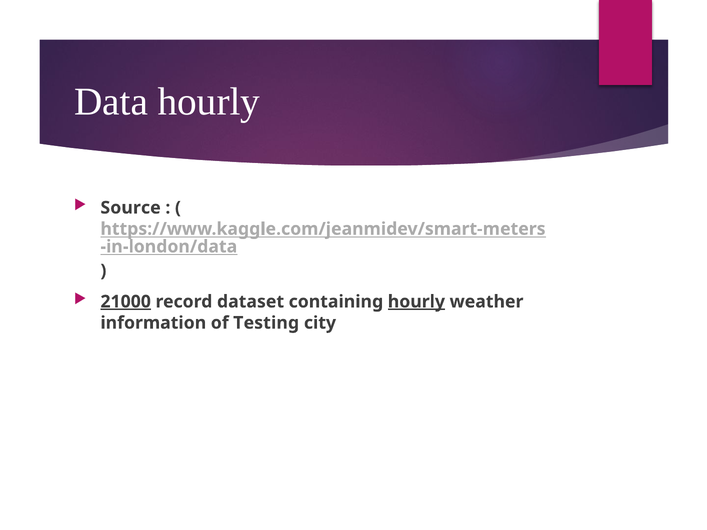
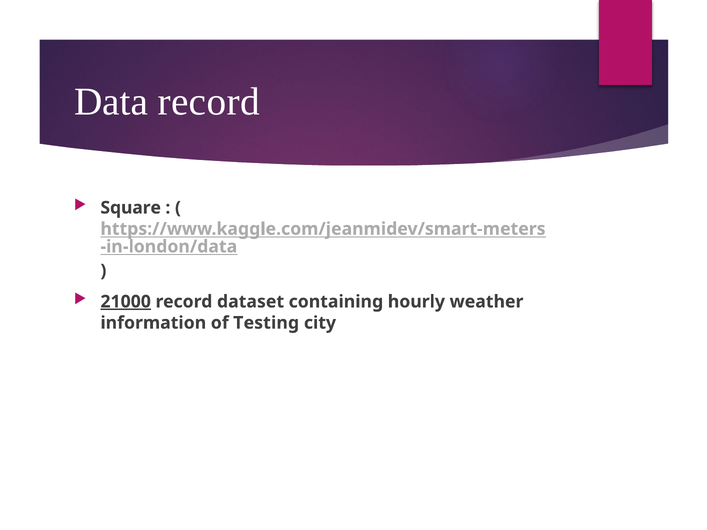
Data hourly: hourly -> record (209, 102)
Source: Source -> Square (131, 208)
hourly underline: present -> none (416, 302)
